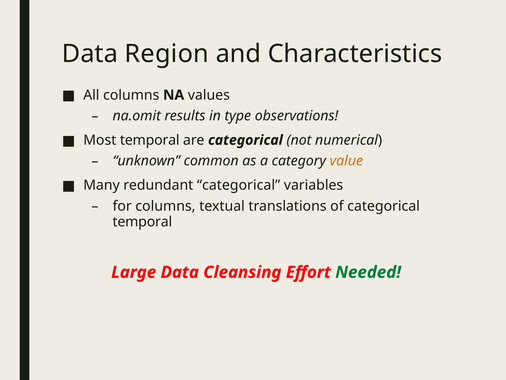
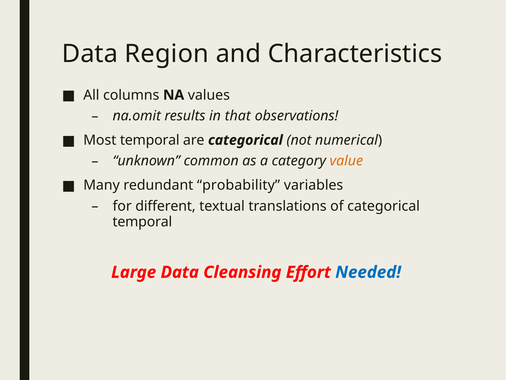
type: type -> that (238, 116)
redundant categorical: categorical -> probability (239, 185)
for columns: columns -> different (166, 206)
Needed colour: green -> blue (368, 272)
